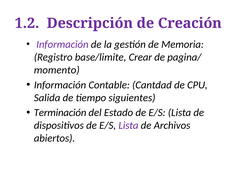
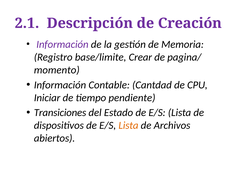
1.2: 1.2 -> 2.1 (27, 23)
Salida: Salida -> Iniciar (47, 98)
siguientes: siguientes -> pendiente (132, 98)
Terminación: Terminación -> Transiciones (60, 113)
Lista colour: purple -> orange (128, 125)
